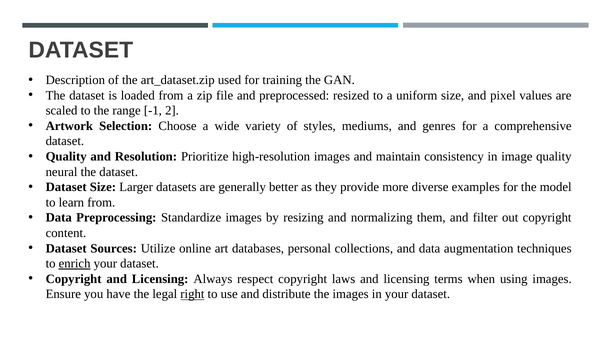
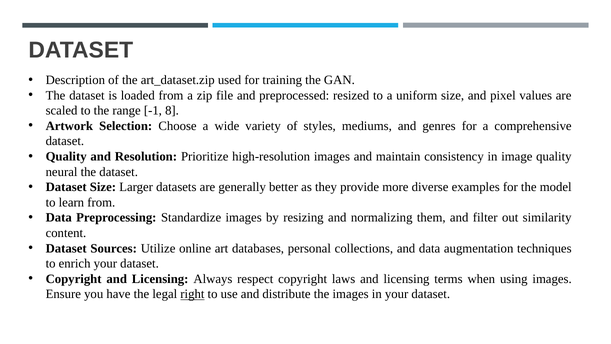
2: 2 -> 8 (172, 111)
out copyright: copyright -> similarity (547, 218)
enrich underline: present -> none (75, 263)
